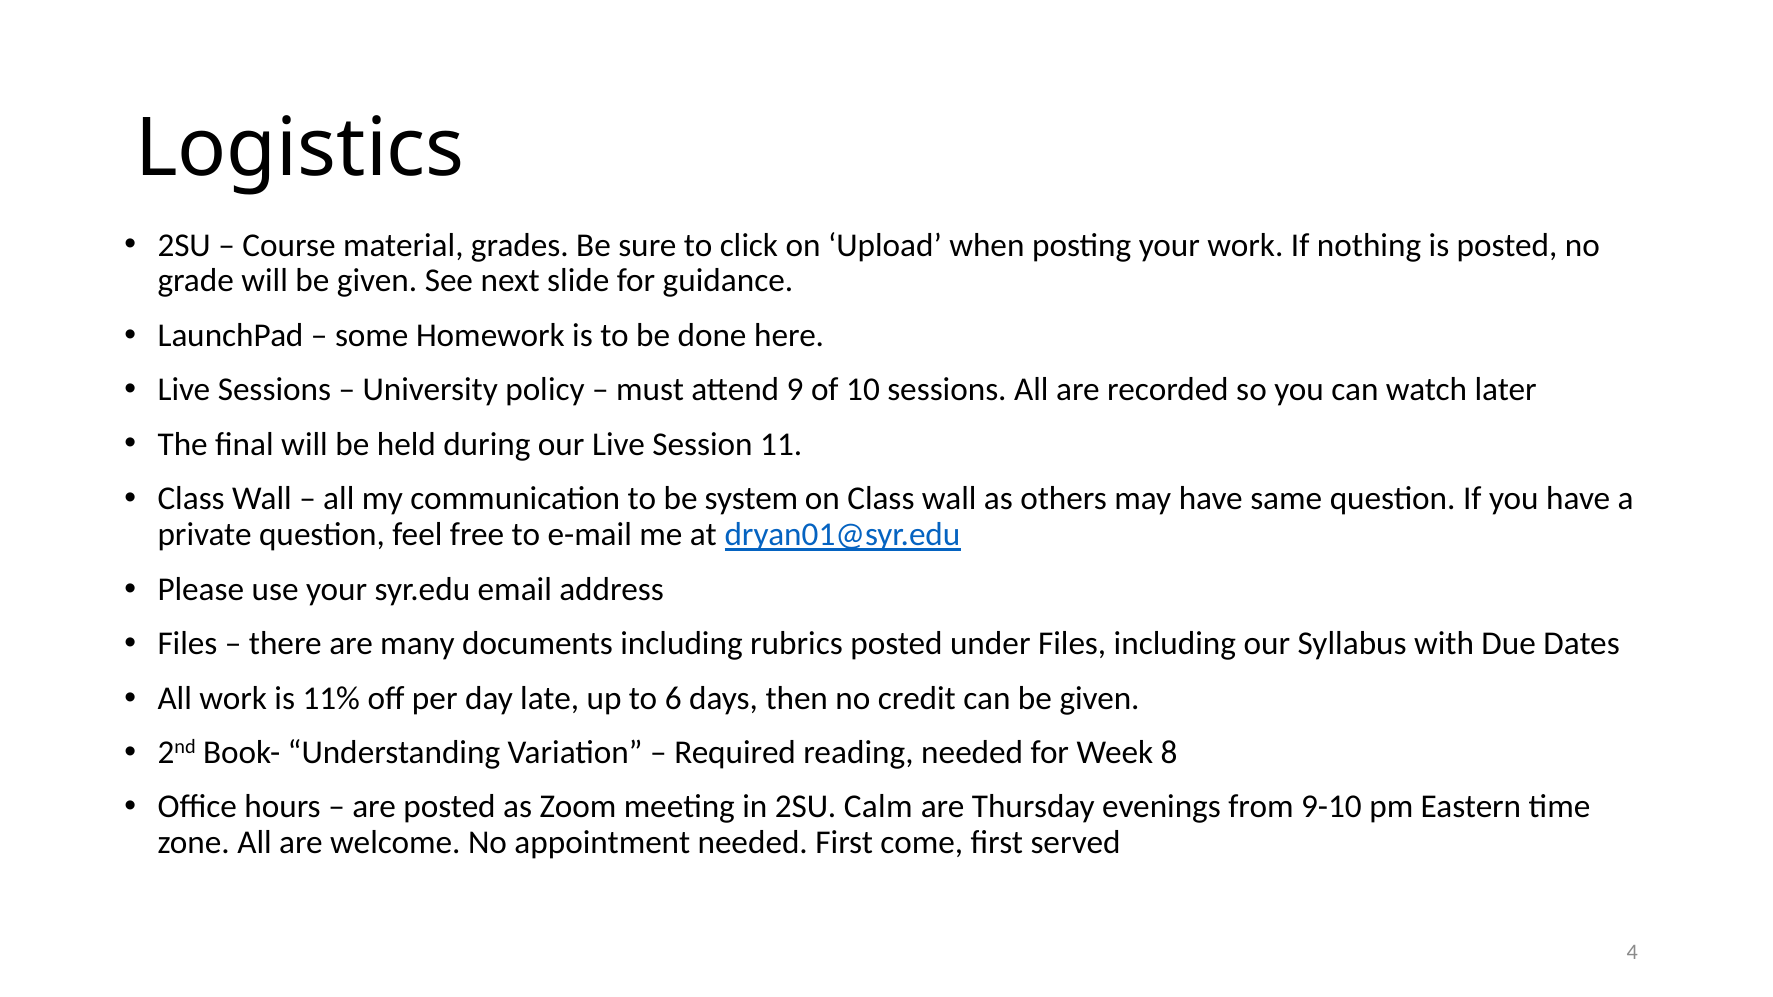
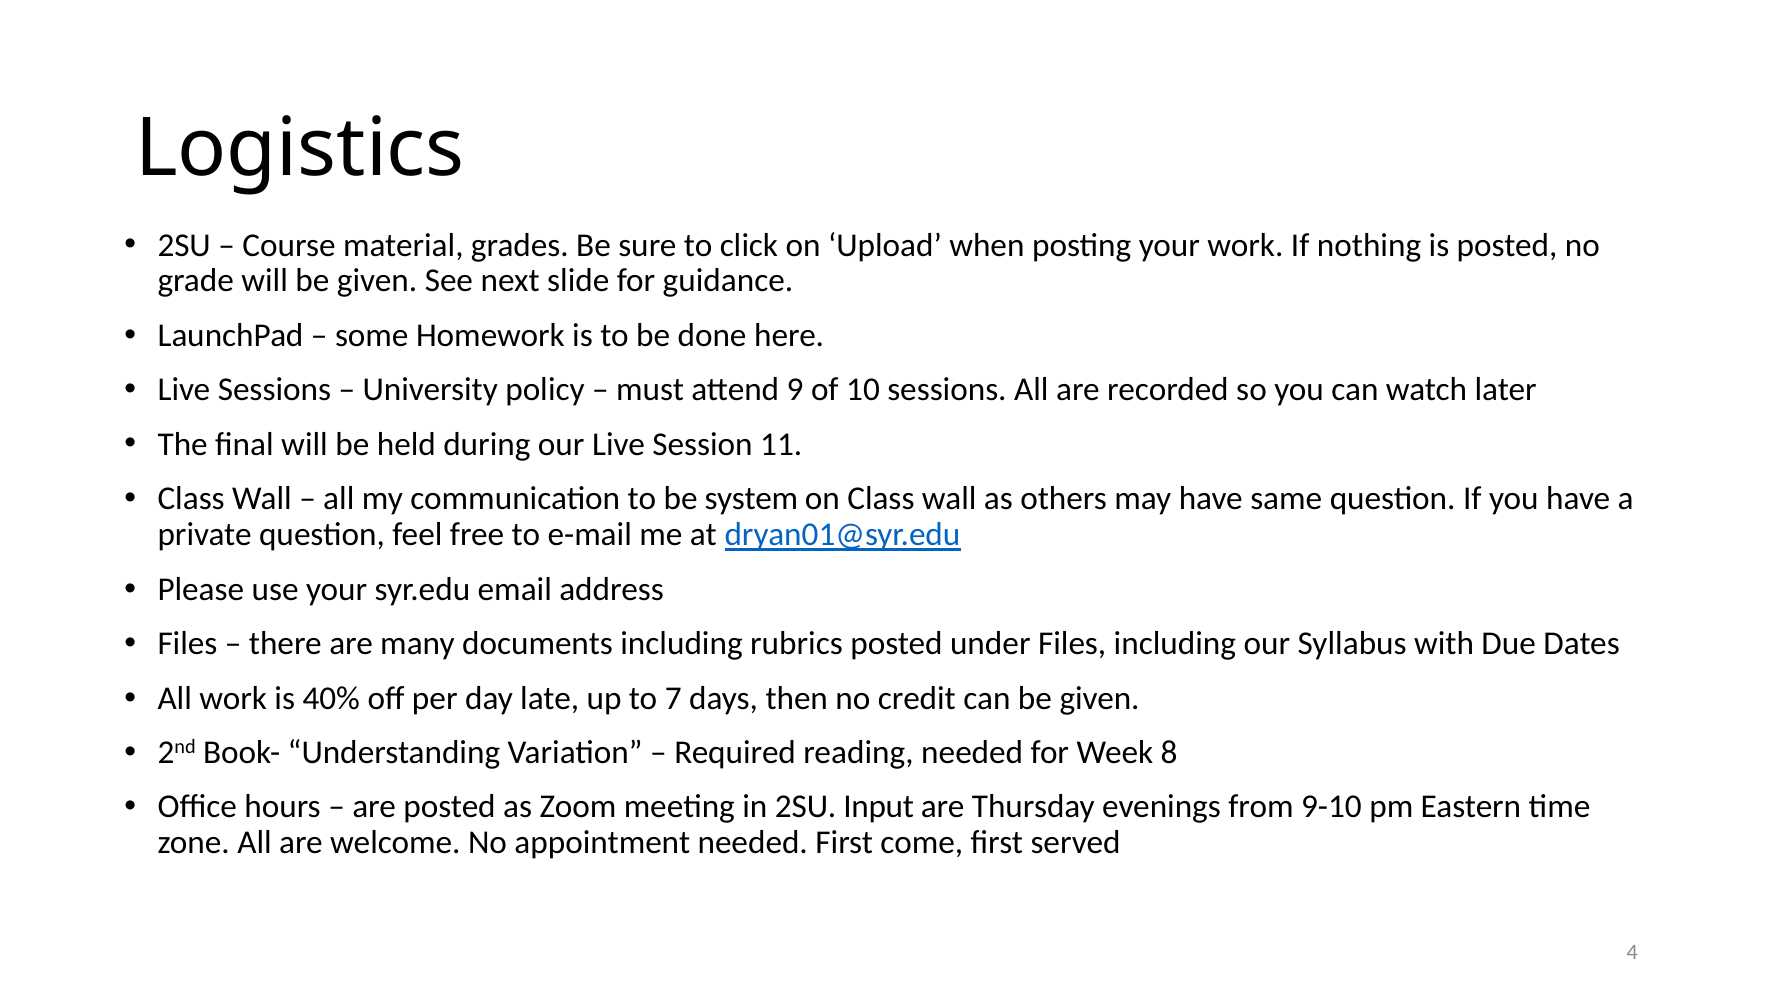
11%: 11% -> 40% (331, 698)
6: 6 -> 7 (673, 698)
Calm: Calm -> Input (879, 807)
